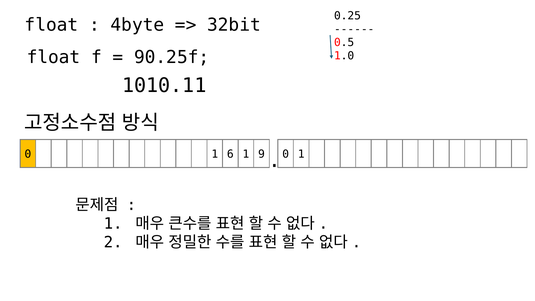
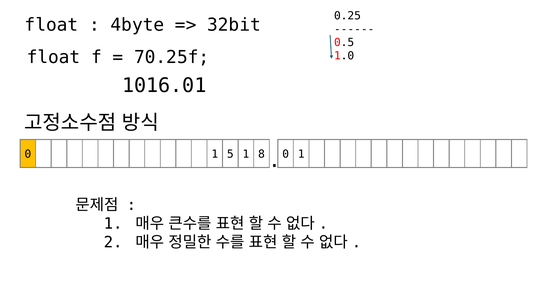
90.25f: 90.25f -> 70.25f (172, 57)
1010.11: 1010.11 -> 1016.01 (164, 85)
6: 6 -> 5 (230, 154)
9: 9 -> 8 (261, 154)
